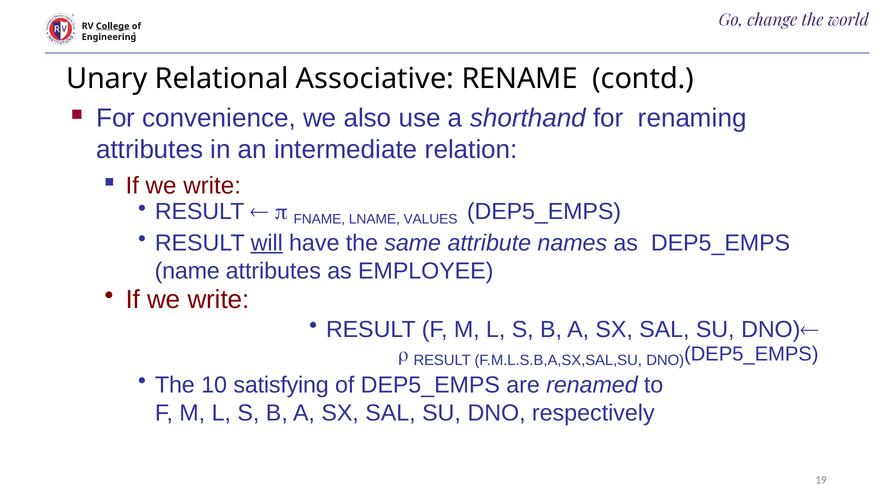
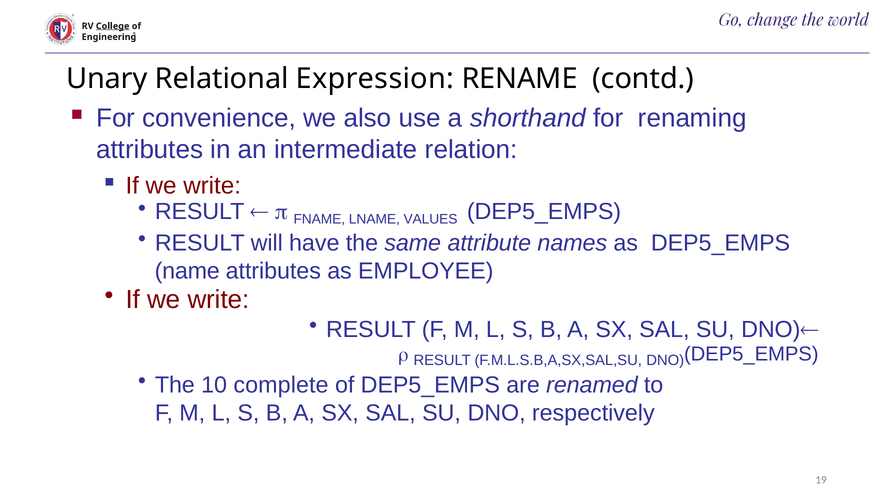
Associative: Associative -> Expression (375, 79)
will underline: present -> none (267, 243)
satisfying: satisfying -> complete (281, 385)
